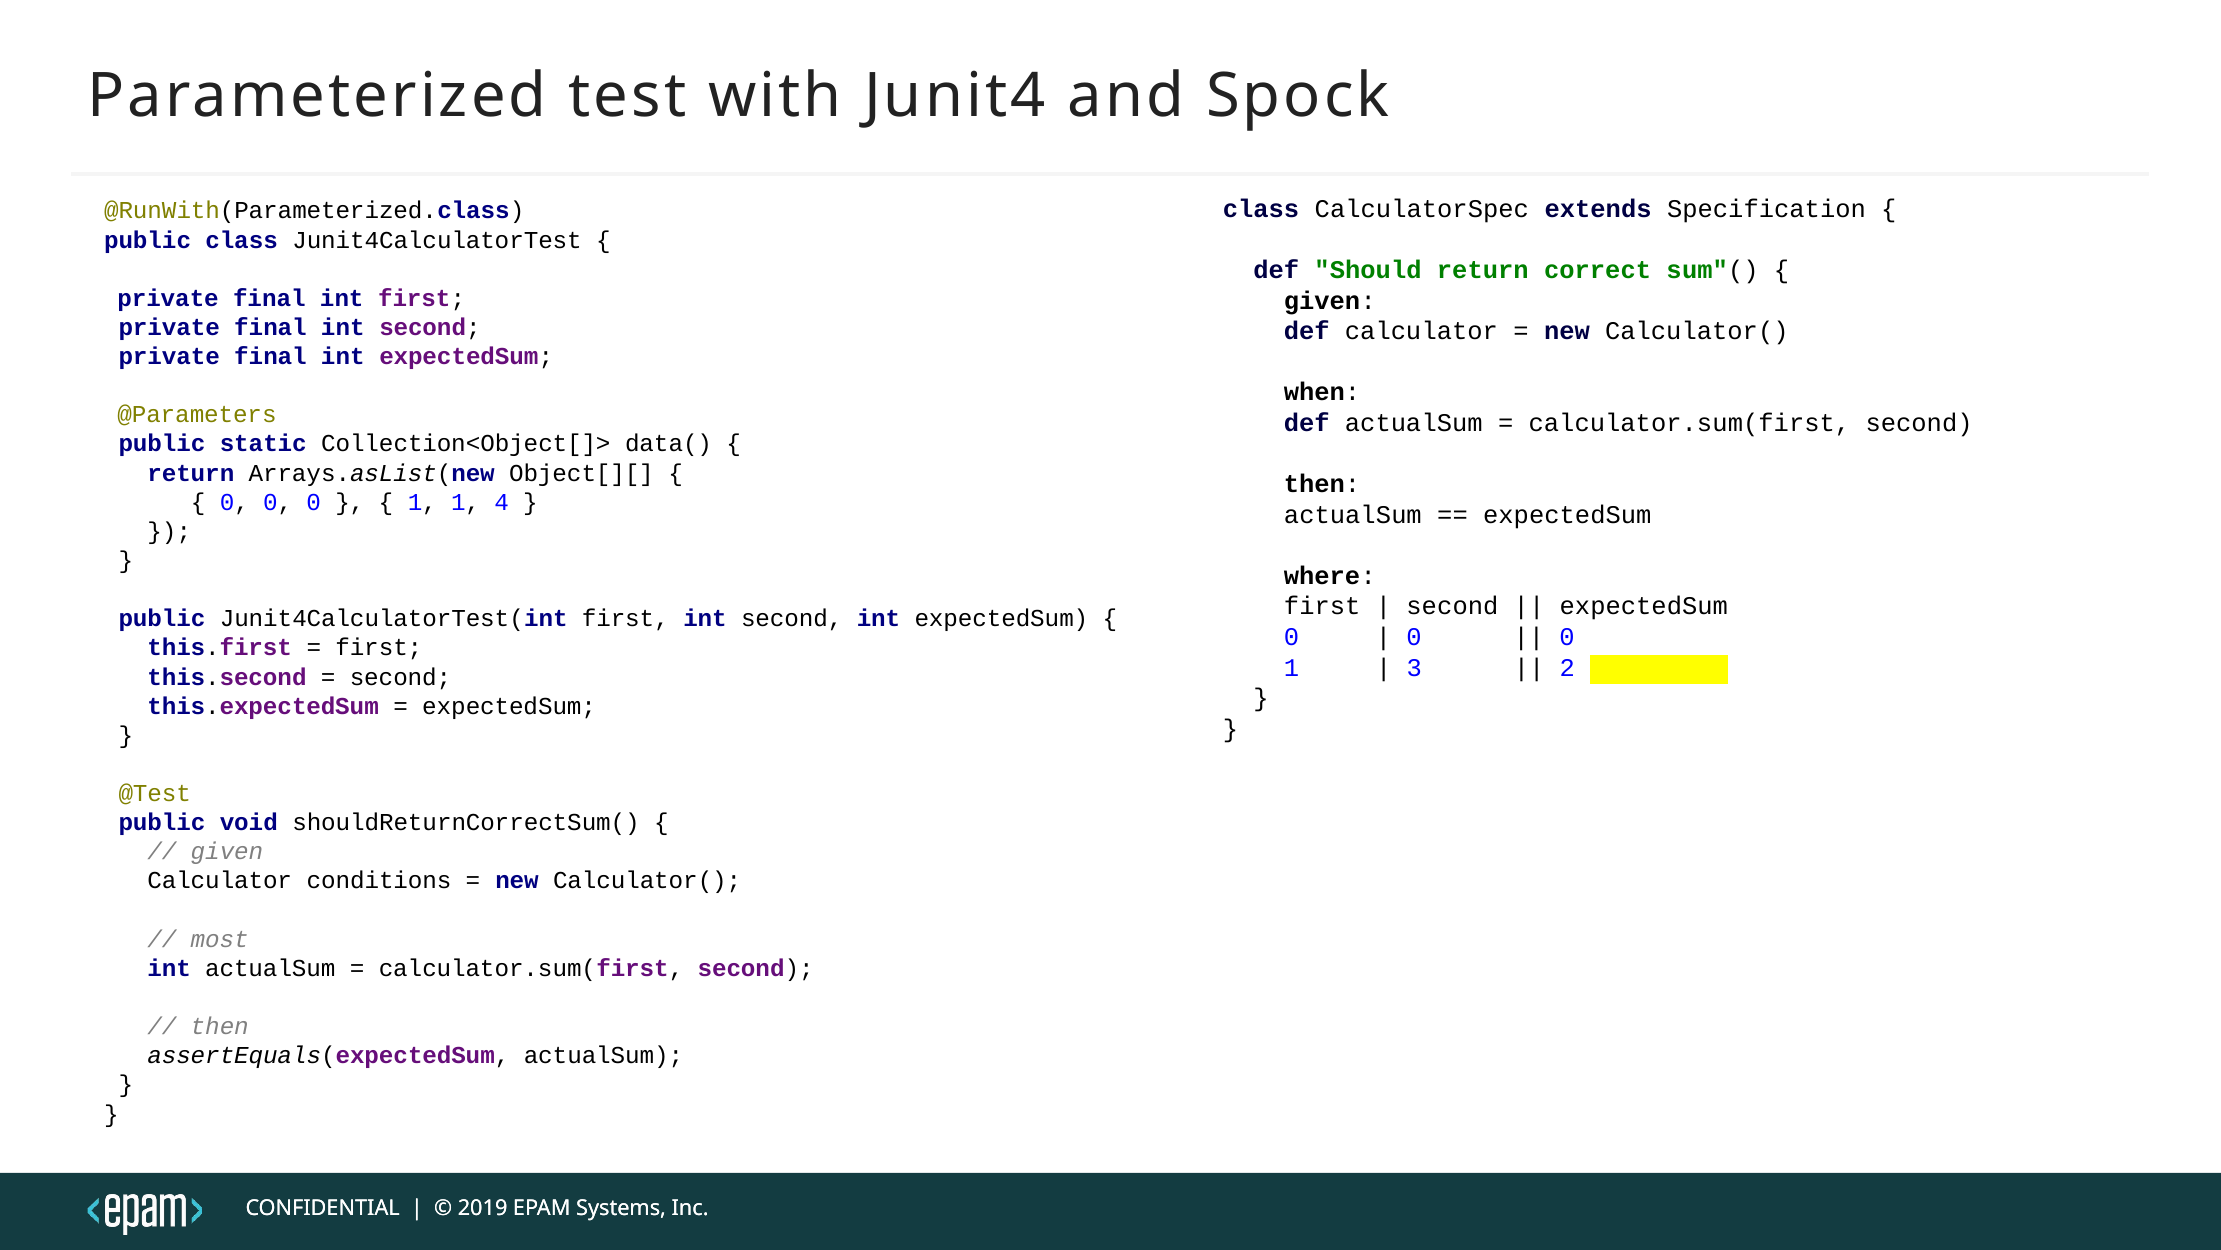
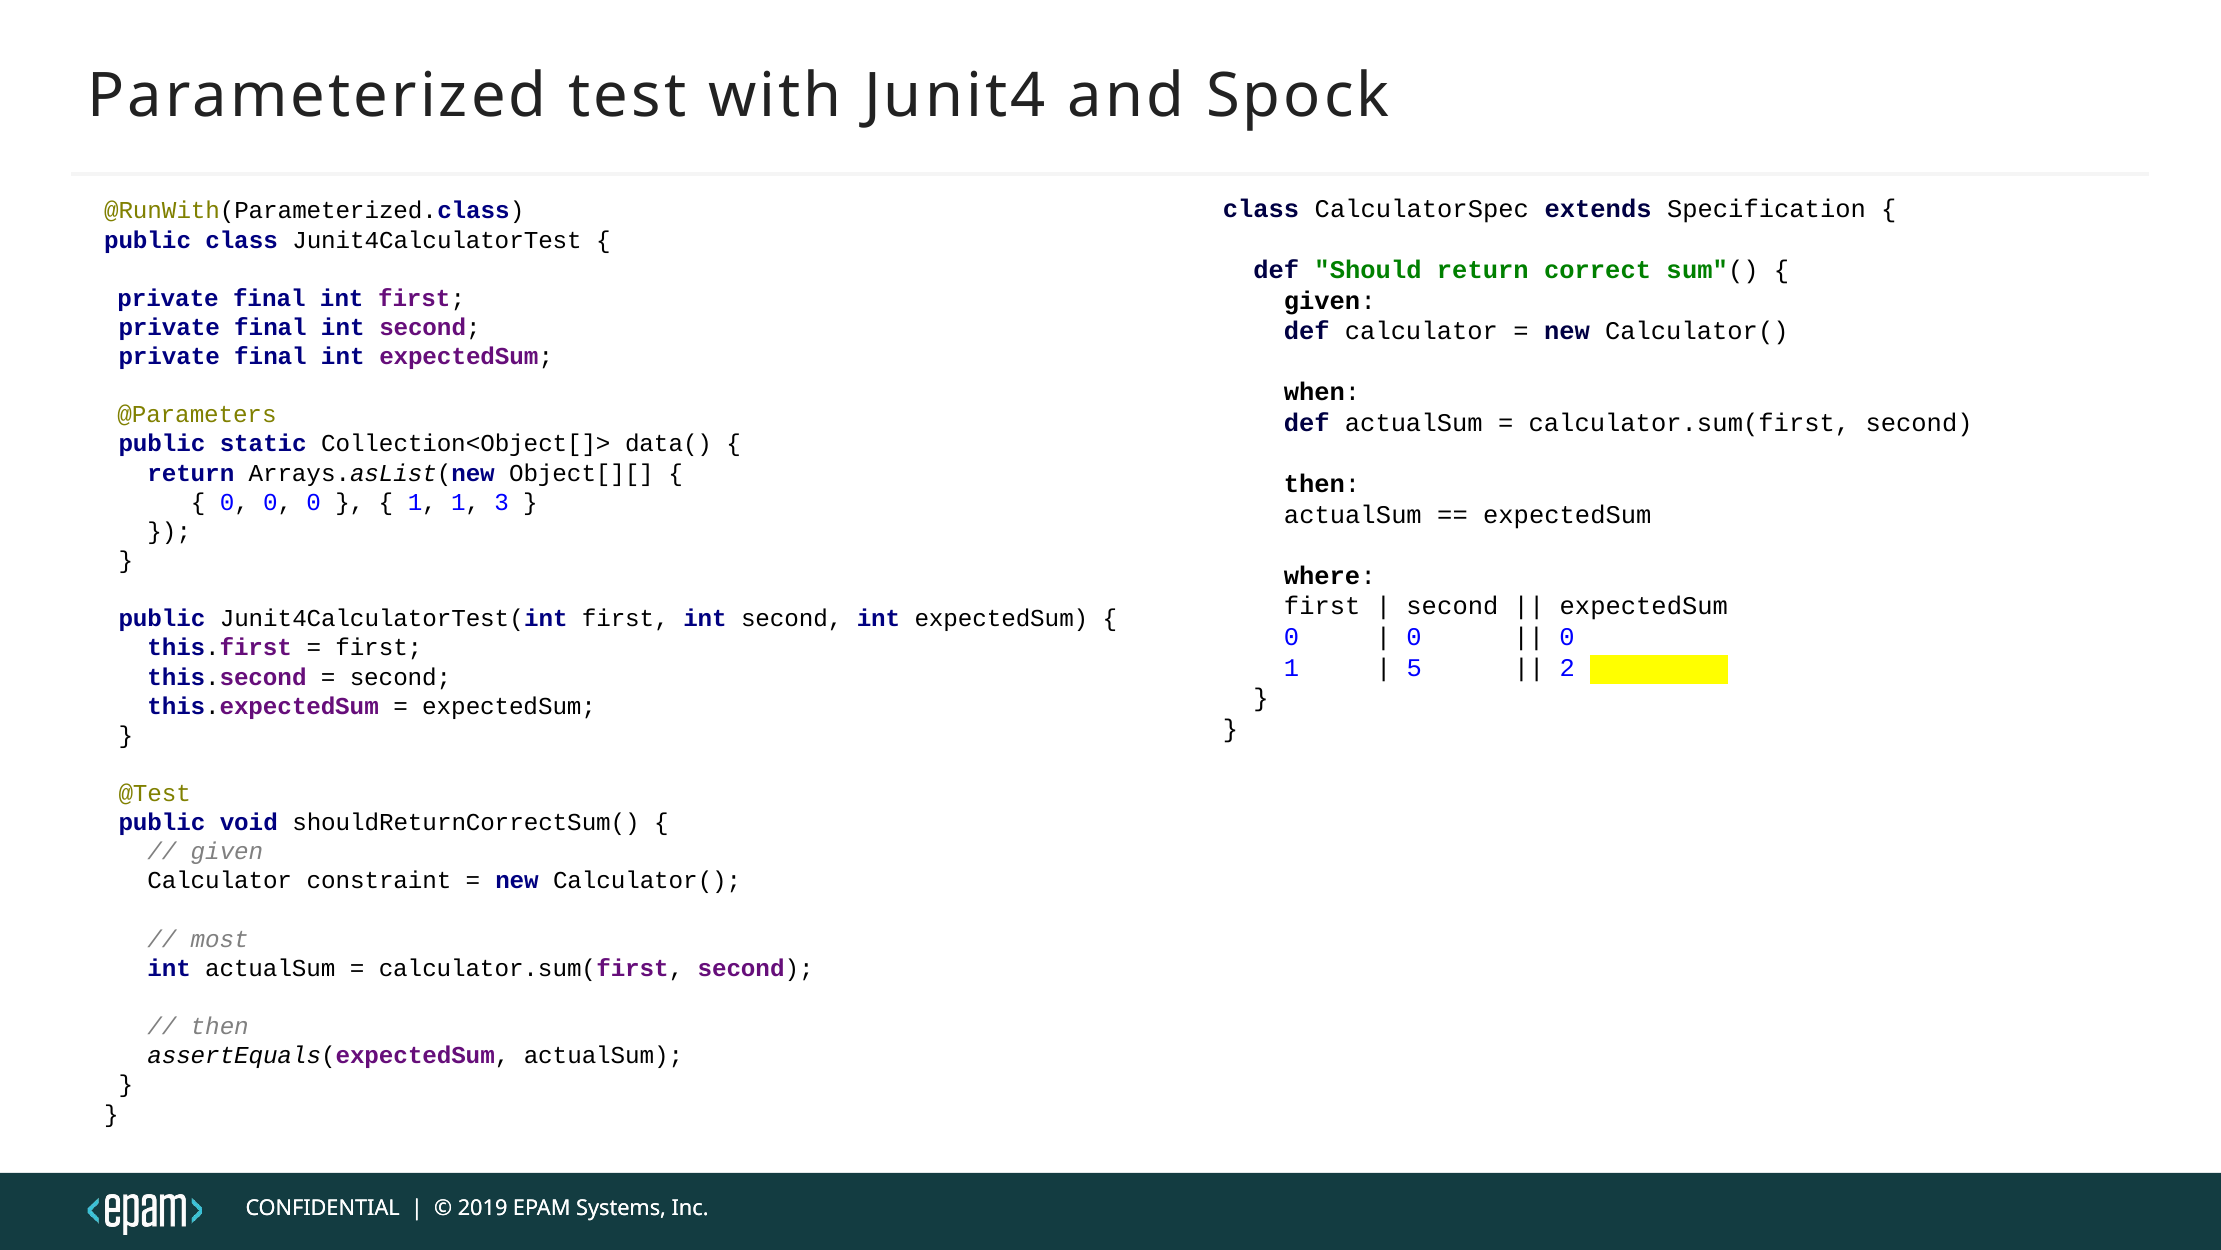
4: 4 -> 3 (502, 502)
3: 3 -> 5 (1414, 667)
conditions: conditions -> constraint (379, 880)
